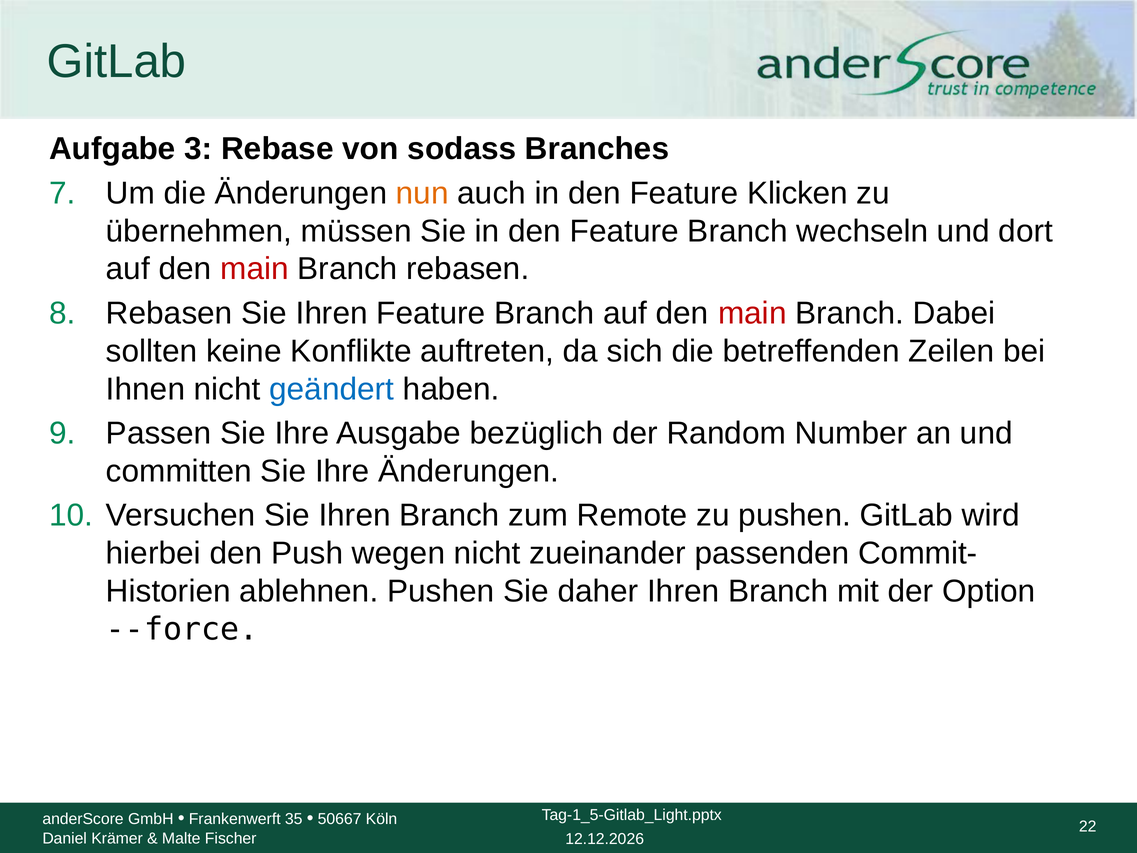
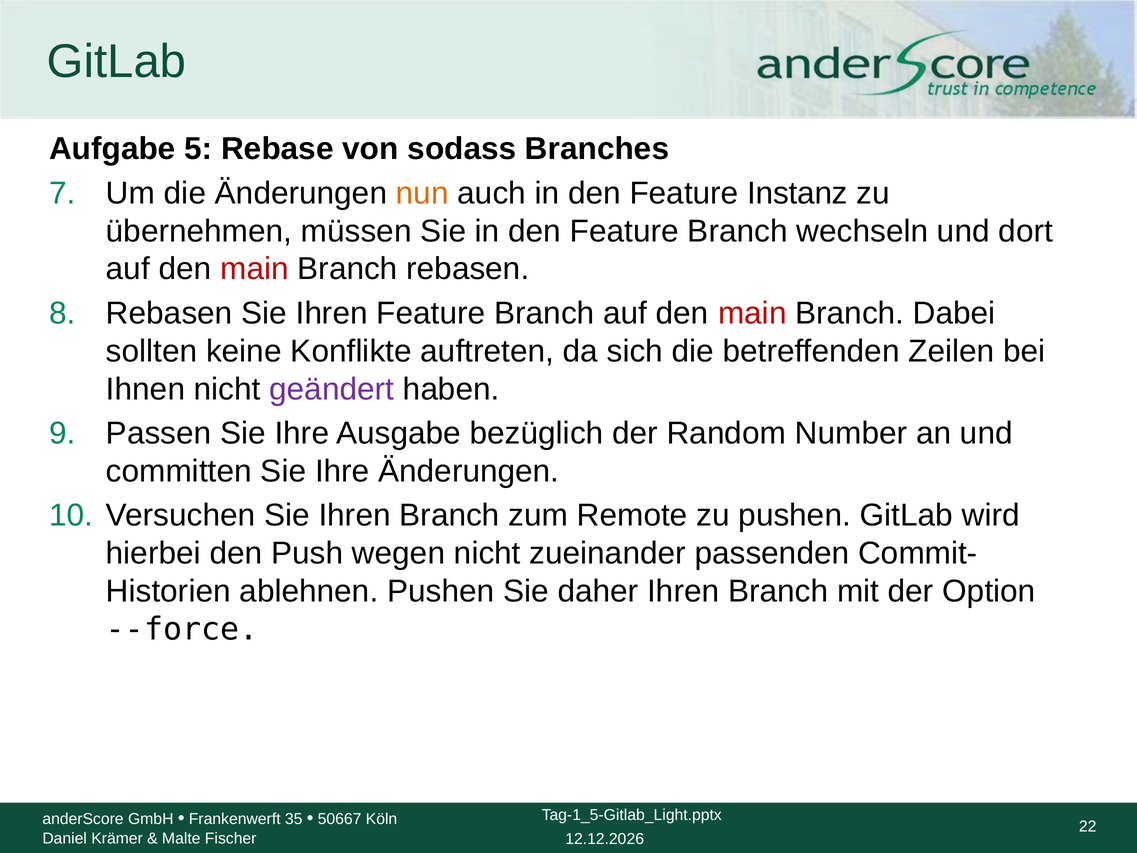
3: 3 -> 5 (198, 149)
Klicken: Klicken -> Instanz (797, 193)
geändert colour: blue -> purple (332, 389)
